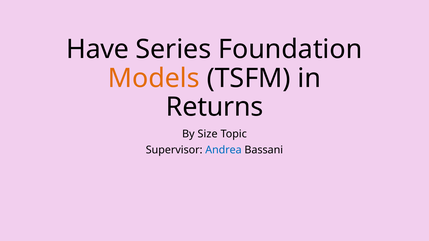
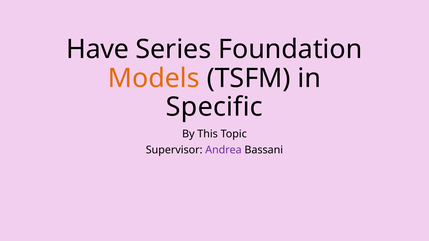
Returns: Returns -> Specific (214, 107)
Size: Size -> This (208, 134)
Andrea colour: blue -> purple (223, 150)
